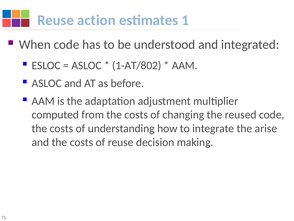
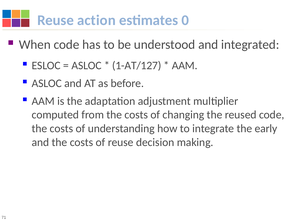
1: 1 -> 0 (185, 20)
1-AT/802: 1-AT/802 -> 1-AT/127 (137, 65)
arise: arise -> early (266, 128)
